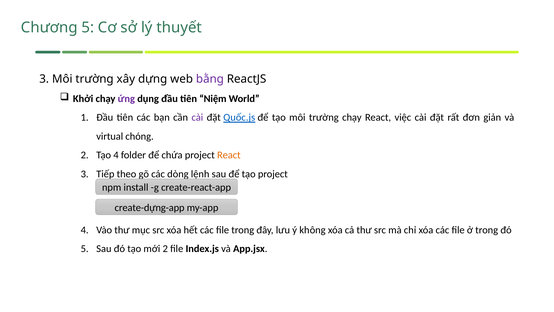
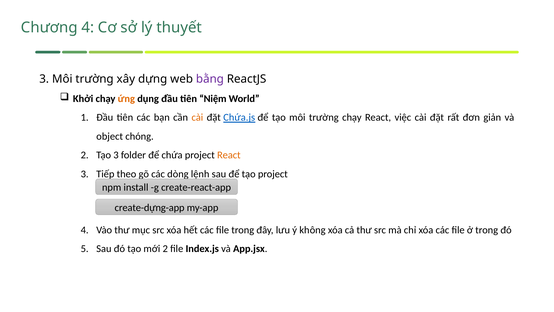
Chương 5: 5 -> 4 (88, 28)
ứng colour: purple -> orange (126, 99)
cài colour: purple -> orange (197, 117)
Quốc.js: Quốc.js -> Chứa.js (239, 117)
virtual: virtual -> object (110, 136)
Tạo 4: 4 -> 3 (116, 155)
